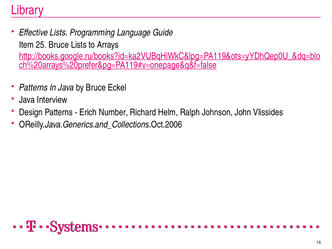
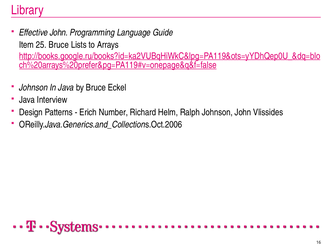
Effective Lists: Lists -> John (59, 33)
Patterns: Patterns -> Johnson (33, 88)
